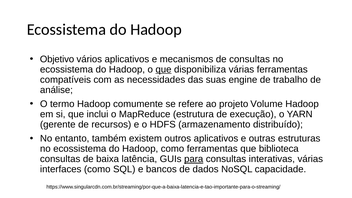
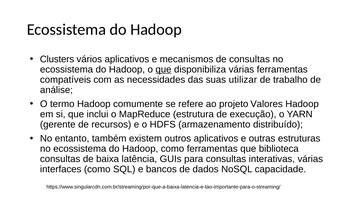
Objetivo: Objetivo -> Clusters (57, 59)
engine: engine -> utilizar (243, 80)
Volume: Volume -> Valores (267, 104)
para underline: present -> none (194, 159)
